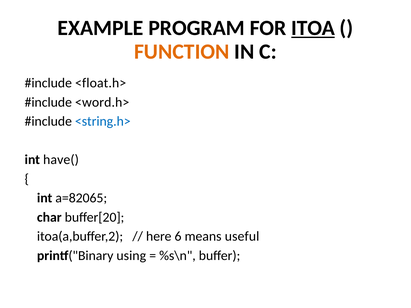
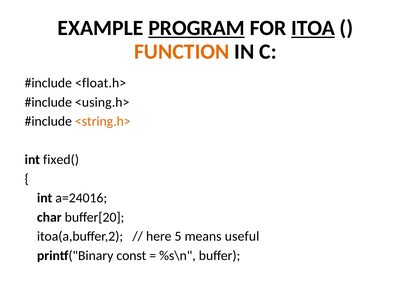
PROGRAM underline: none -> present (197, 28)
<word.h>: <word.h> -> <using.h> (102, 102)
<string.h> colour: blue -> orange (103, 122)
have(: have( -> fixed( (61, 160)
a=82065: a=82065 -> a=24016 (81, 198)
6: 6 -> 5 (178, 237)
using: using -> const (131, 256)
